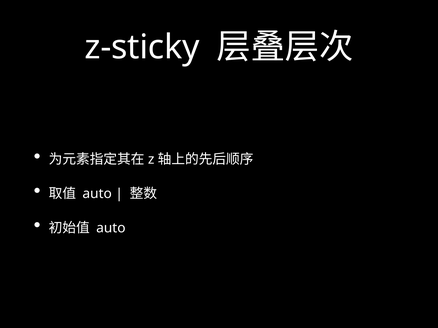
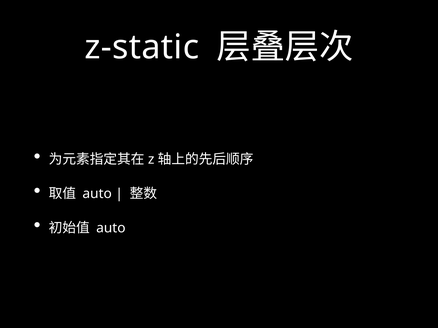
z-sticky: z-sticky -> z-static (142, 47)
